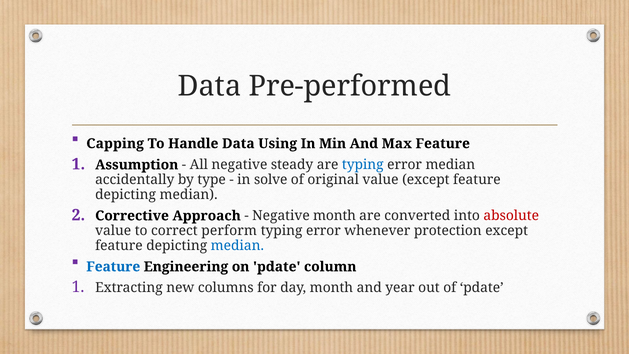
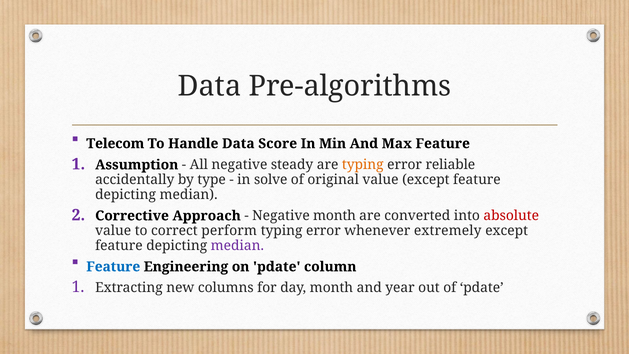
Pre-performed: Pre-performed -> Pre-algorithms (350, 86)
Capping: Capping -> Telecom (115, 144)
Using: Using -> Score (278, 144)
typing colour: blue -> orange (363, 165)
error median: median -> reliable (450, 165)
protection: protection -> extremely (448, 231)
median colour: blue -> purple (237, 245)
